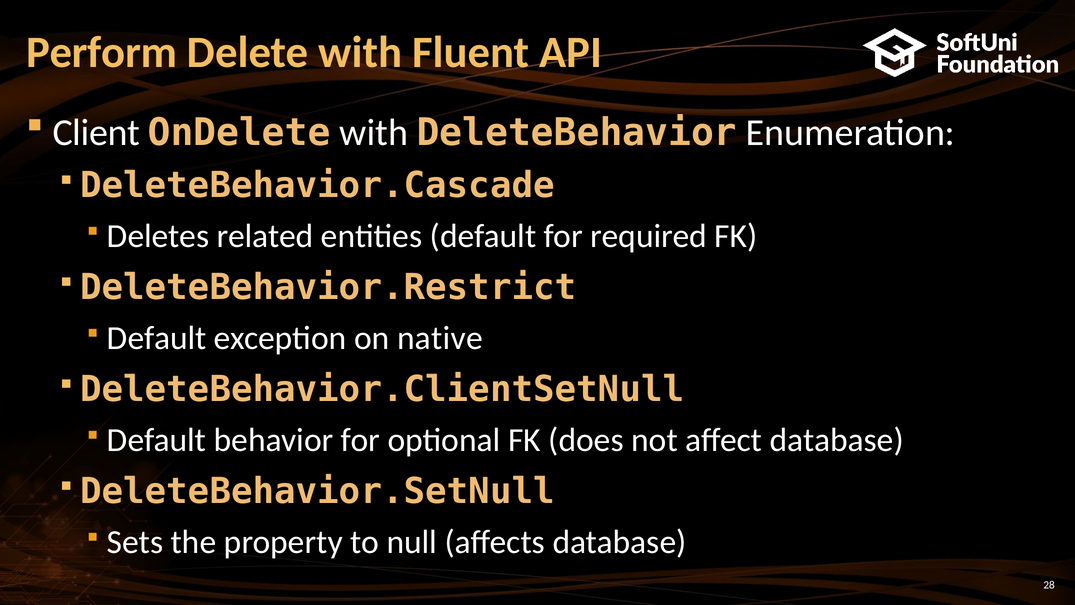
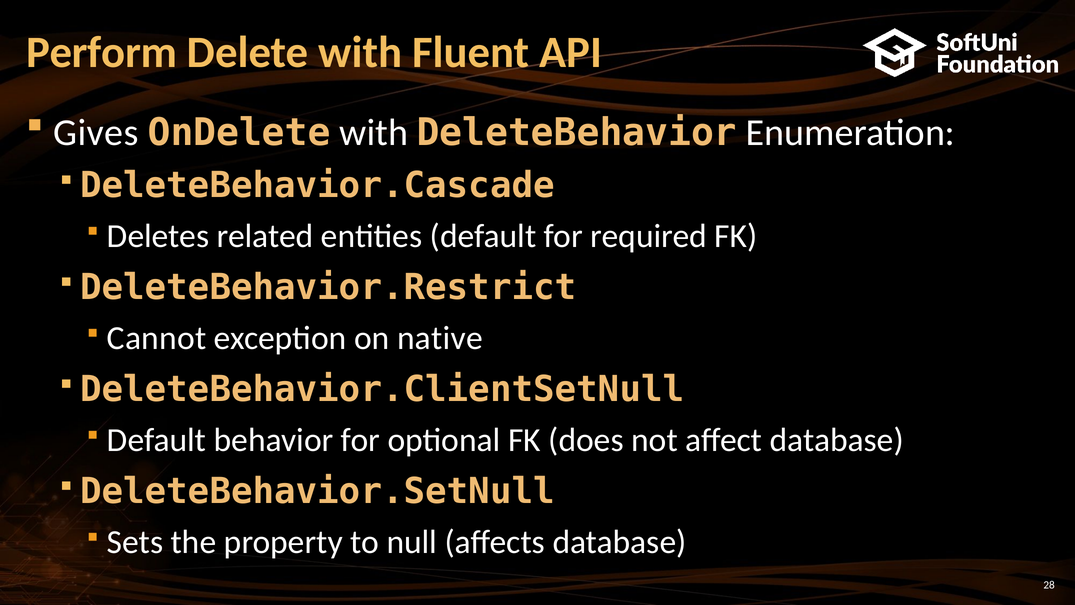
Client: Client -> Gives (96, 132)
Default: Default -> Cannot (157, 338)
